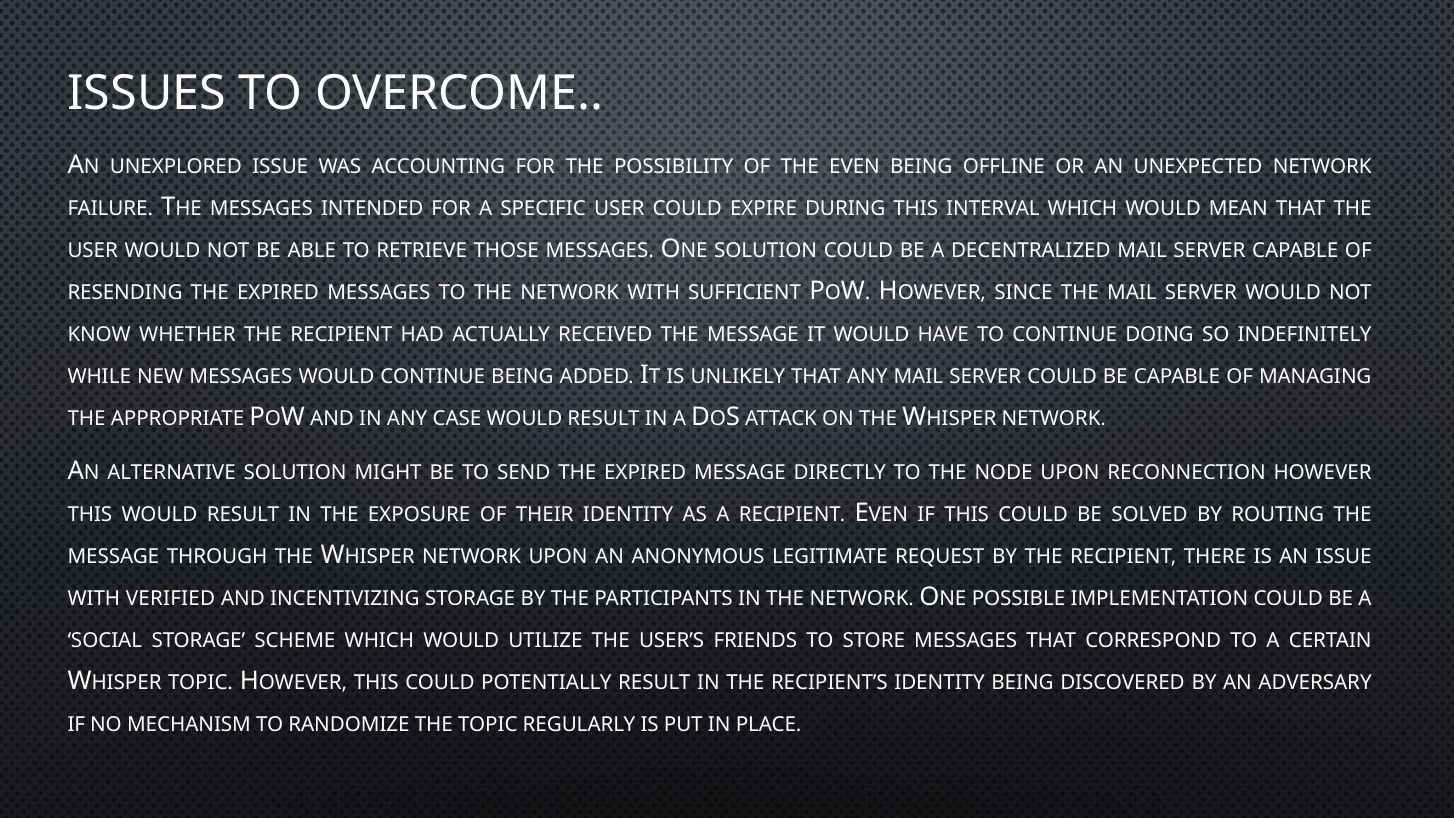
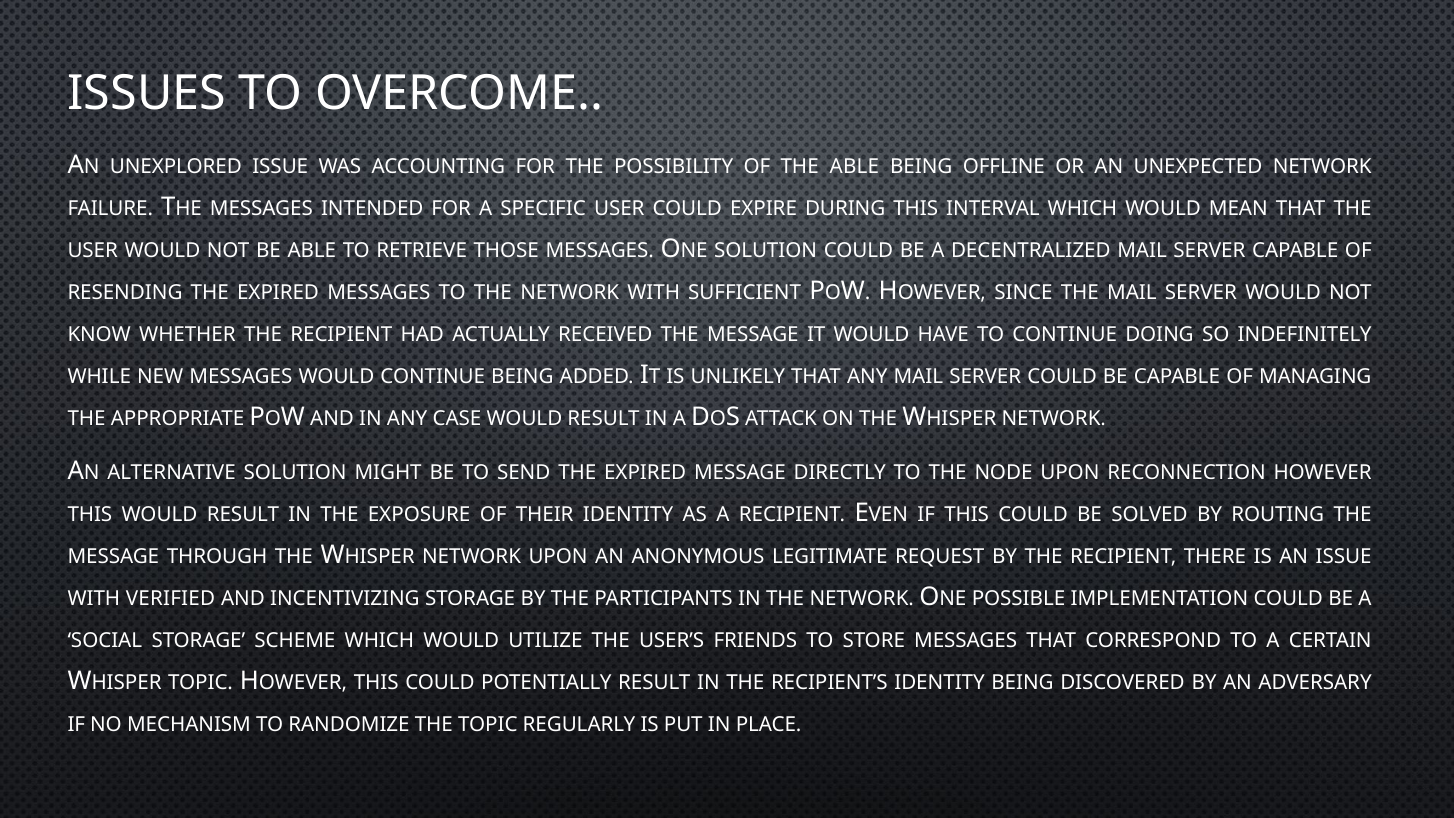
THE EVEN: EVEN -> ABLE (854, 167)
